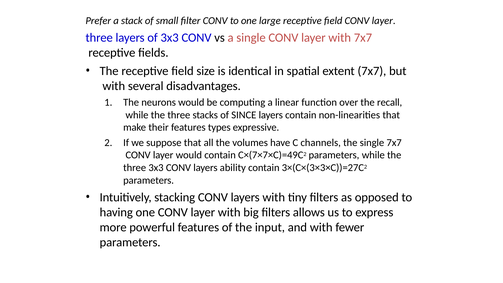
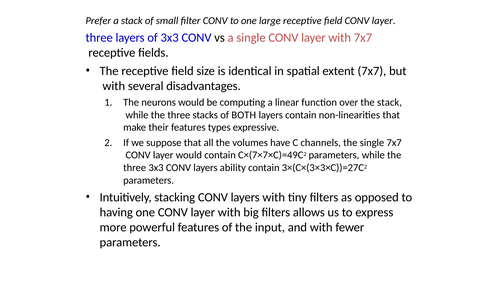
the recall: recall -> stack (390, 102)
SINCE: SINCE -> BOTH (244, 115)
